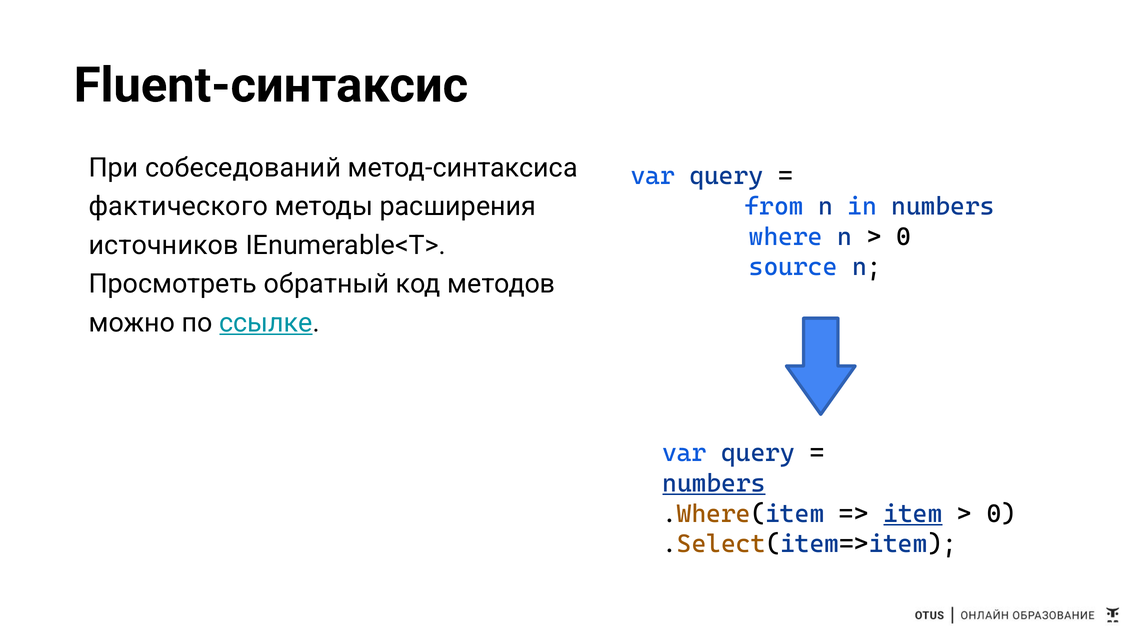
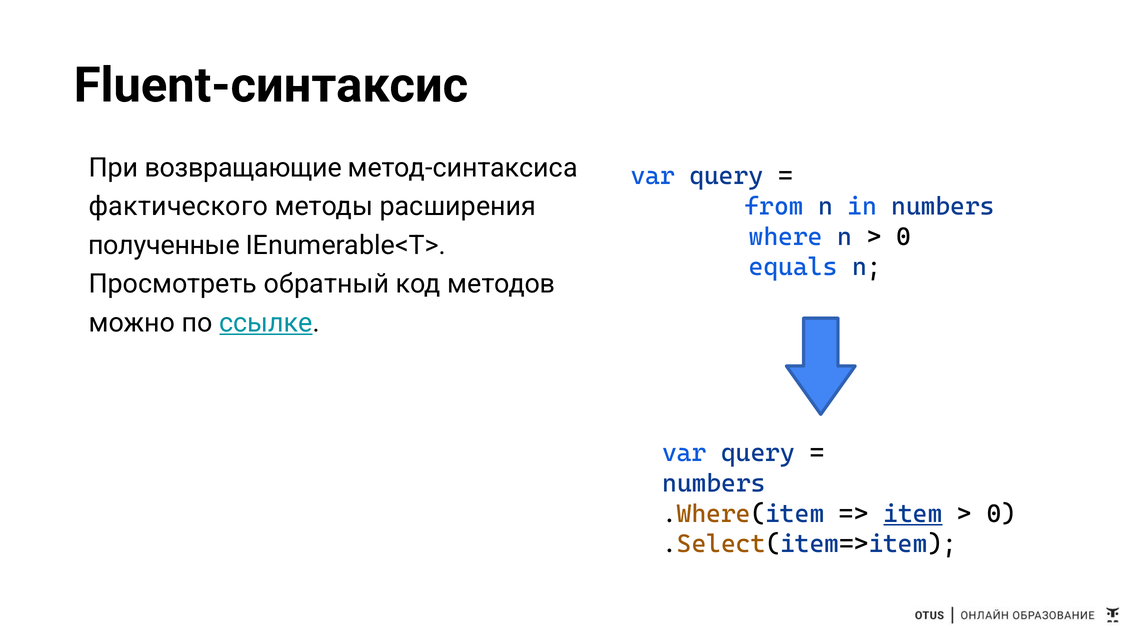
собеседований: собеседований -> возвращающие (243, 168)
источников: источников -> полученные (164, 245)
source: source -> equals (793, 267)
numbers underline: present -> none (714, 484)
